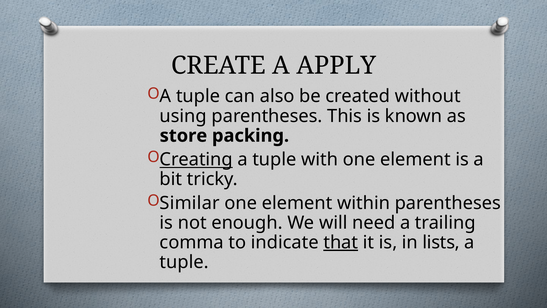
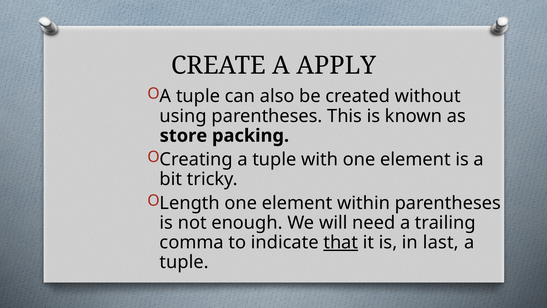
Creating underline: present -> none (196, 159)
Similar: Similar -> Length (190, 203)
lists: lists -> last (441, 242)
